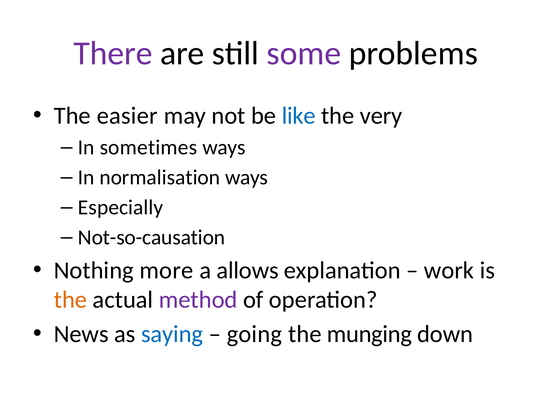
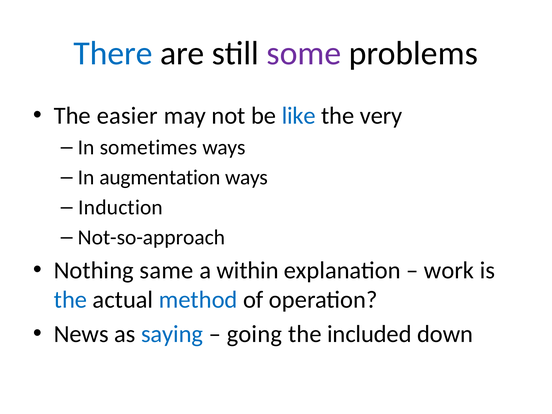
There colour: purple -> blue (113, 53)
normalisation: normalisation -> augmentation (160, 177)
Especially: Especially -> Induction (121, 207)
Not-so-causation: Not-so-causation -> Not-so-approach (152, 238)
more: more -> same (166, 270)
allows: allows -> within (248, 270)
the colour: orange -> blue (70, 300)
method colour: purple -> blue (198, 300)
munging: munging -> included (369, 334)
